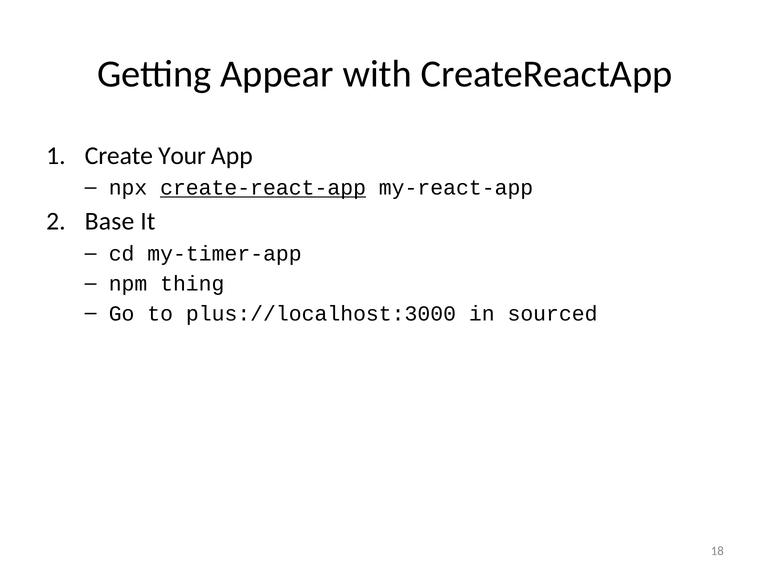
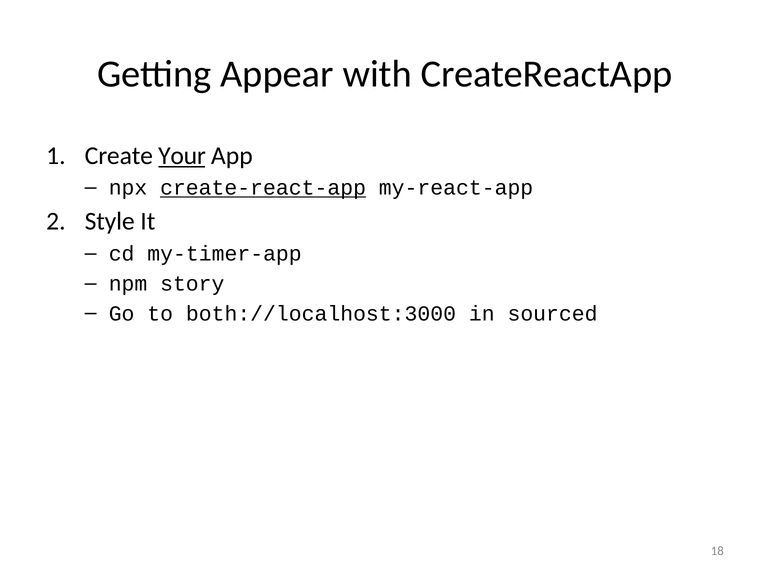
Your underline: none -> present (182, 156)
Base: Base -> Style (110, 222)
thing: thing -> story (192, 284)
plus://localhost:3000: plus://localhost:3000 -> both://localhost:3000 (321, 314)
